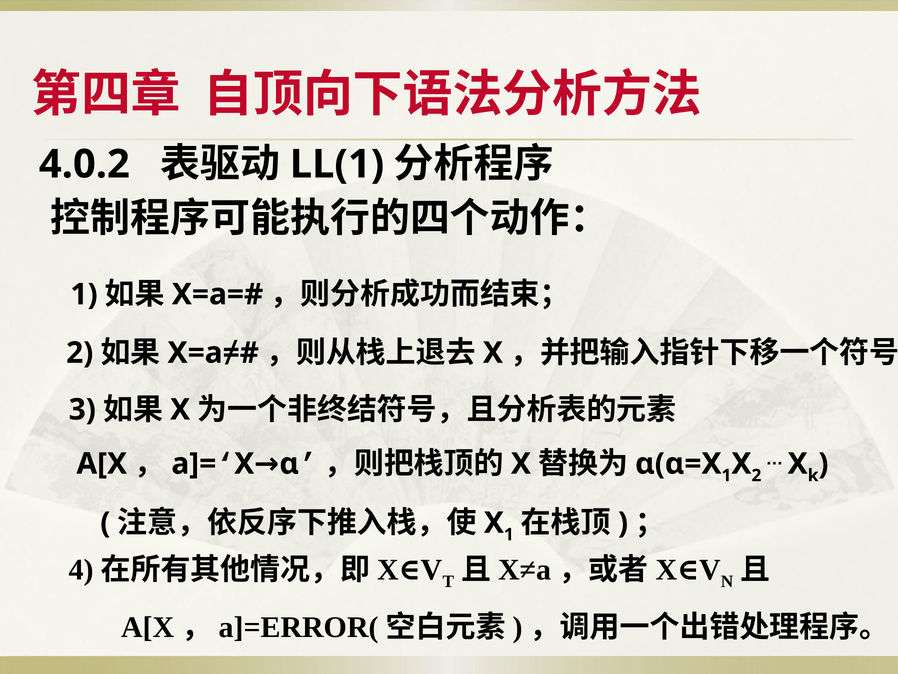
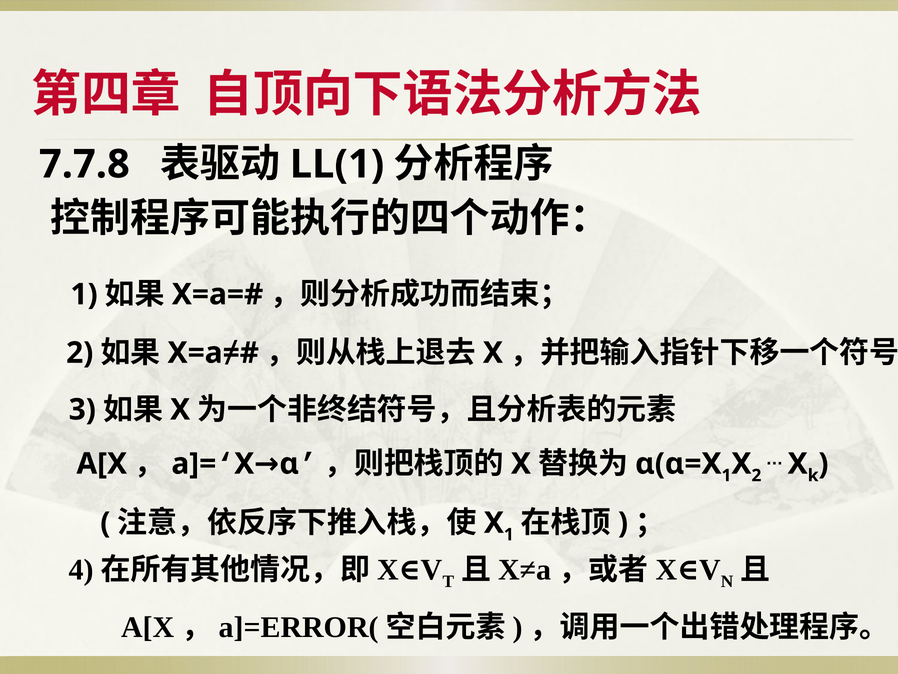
4.0.2: 4.0.2 -> 7.7.8 (84, 164)
